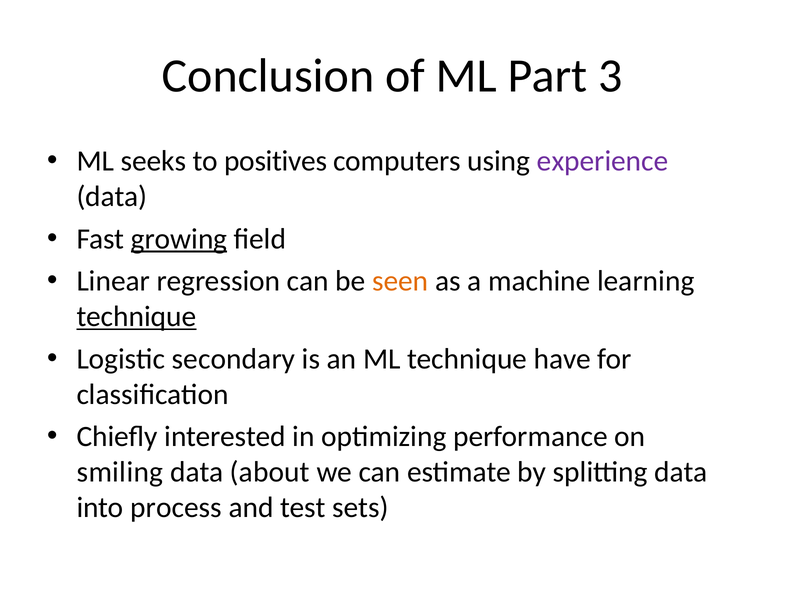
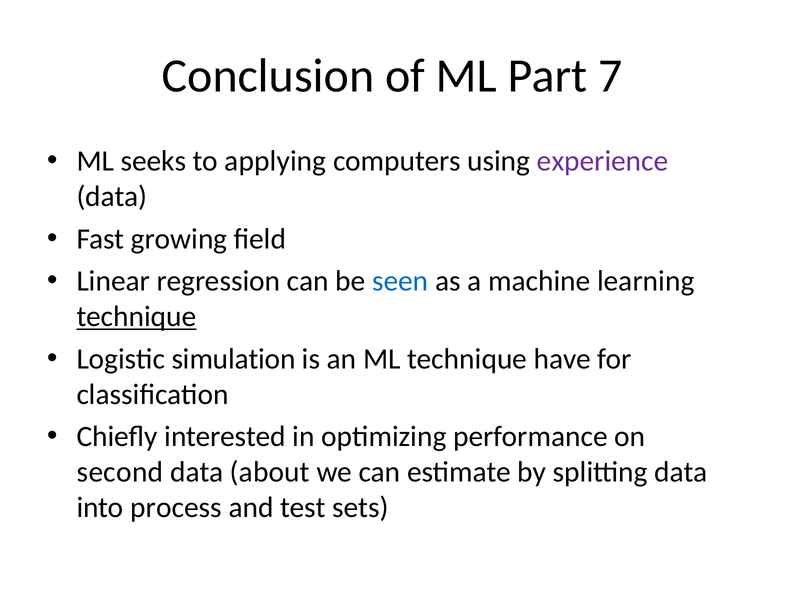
3: 3 -> 7 (610, 76)
positives: positives -> applying (275, 161)
growing underline: present -> none (179, 239)
seen colour: orange -> blue (400, 281)
secondary: secondary -> simulation (234, 359)
smiling: smiling -> second (120, 472)
